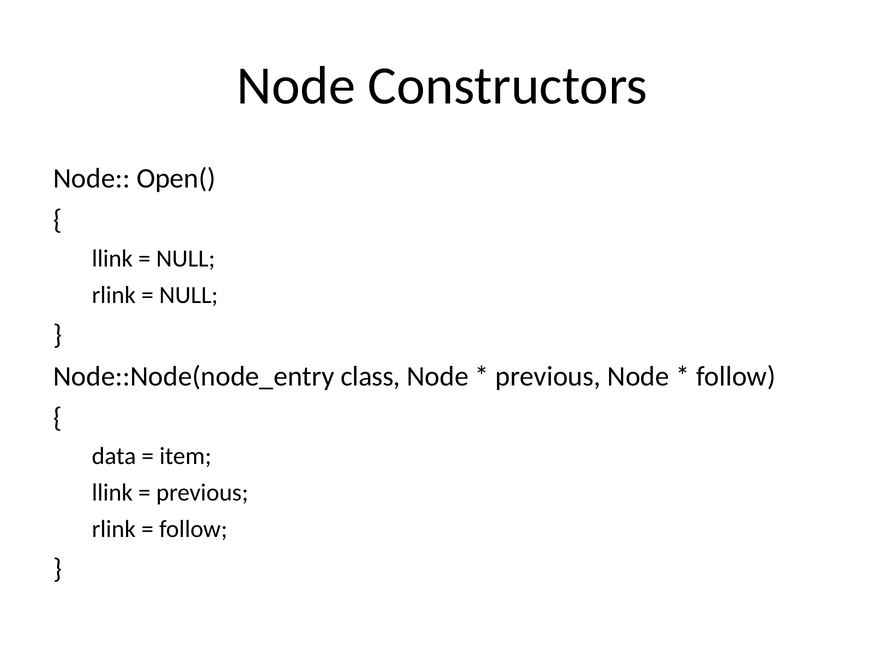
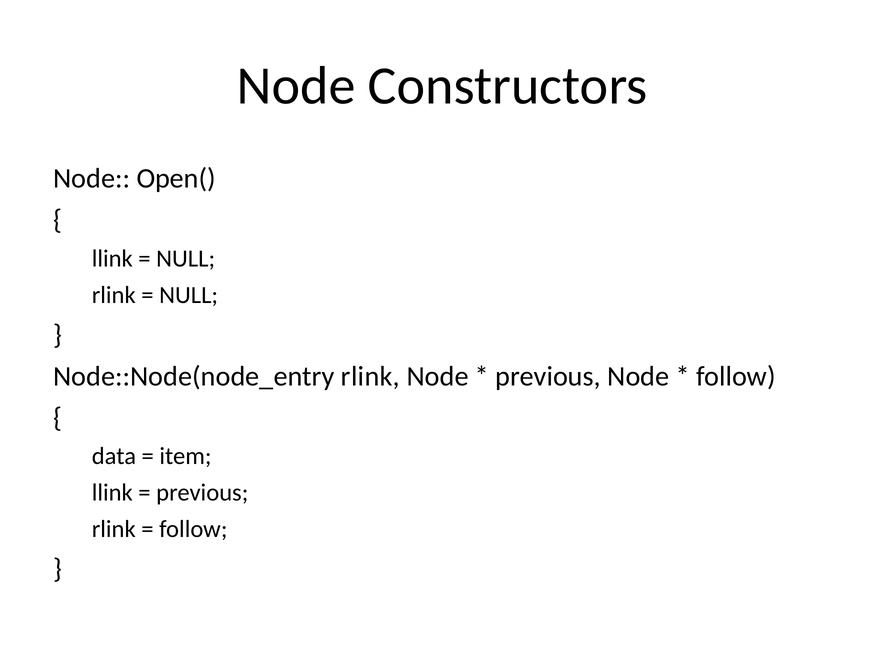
Node::Node(node_entry class: class -> rlink (370, 376)
